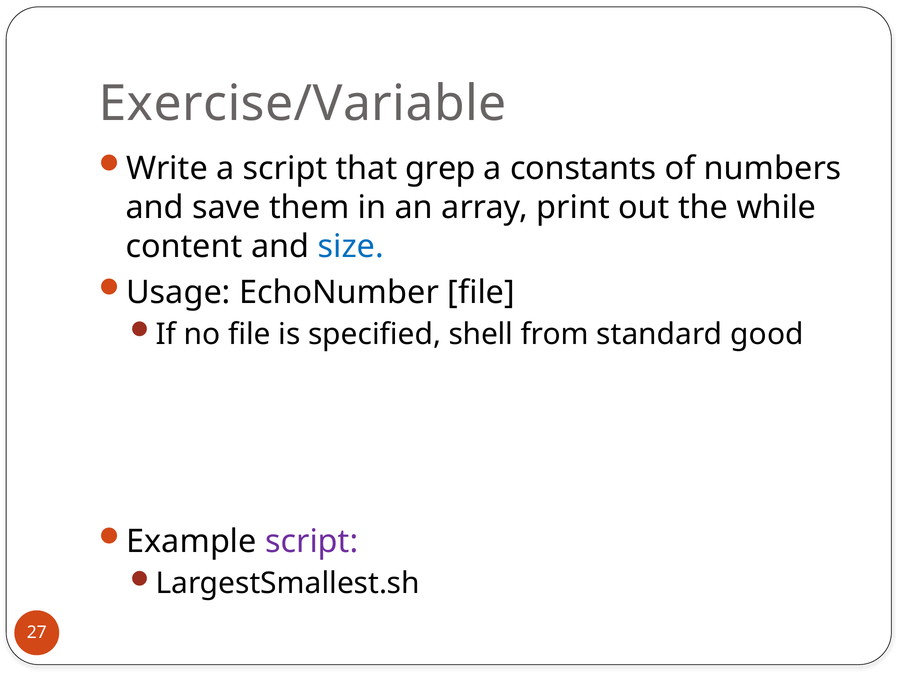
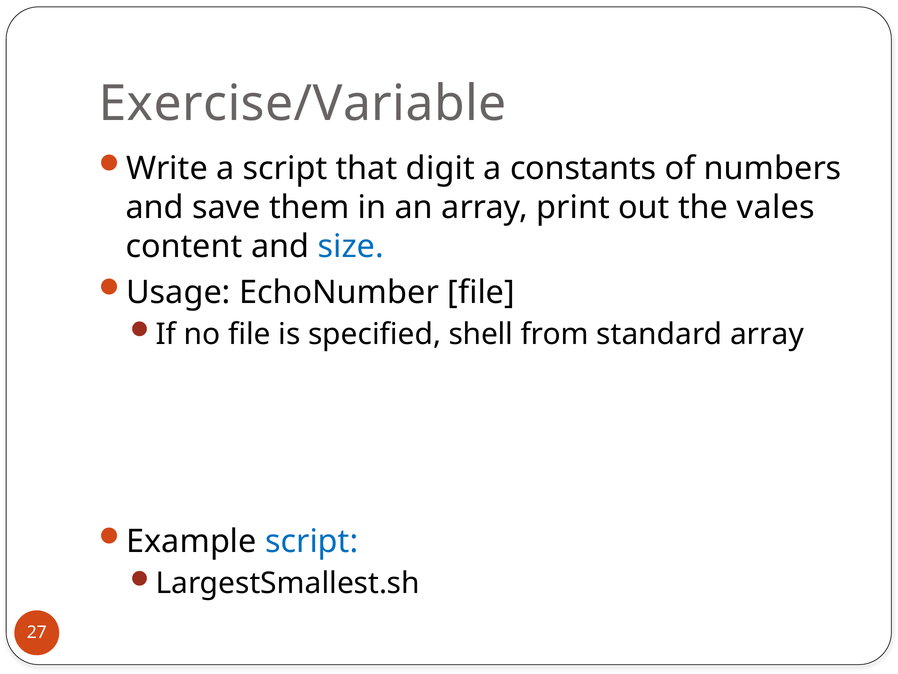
grep: grep -> digit (440, 168)
while: while -> vales (776, 207)
standard good: good -> array (767, 334)
script colour: purple -> blue (312, 541)
